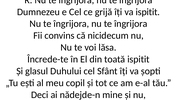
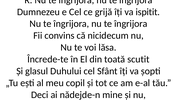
toată ispitit: ispitit -> scutit (138, 59)
